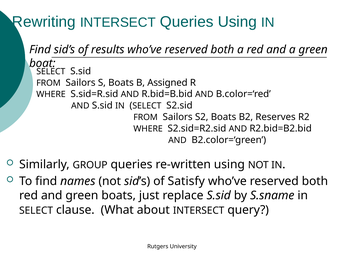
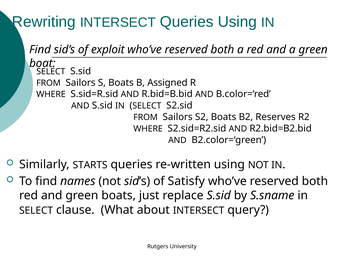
results: results -> exploit (108, 49)
GROUP: GROUP -> STARTS (90, 165)
